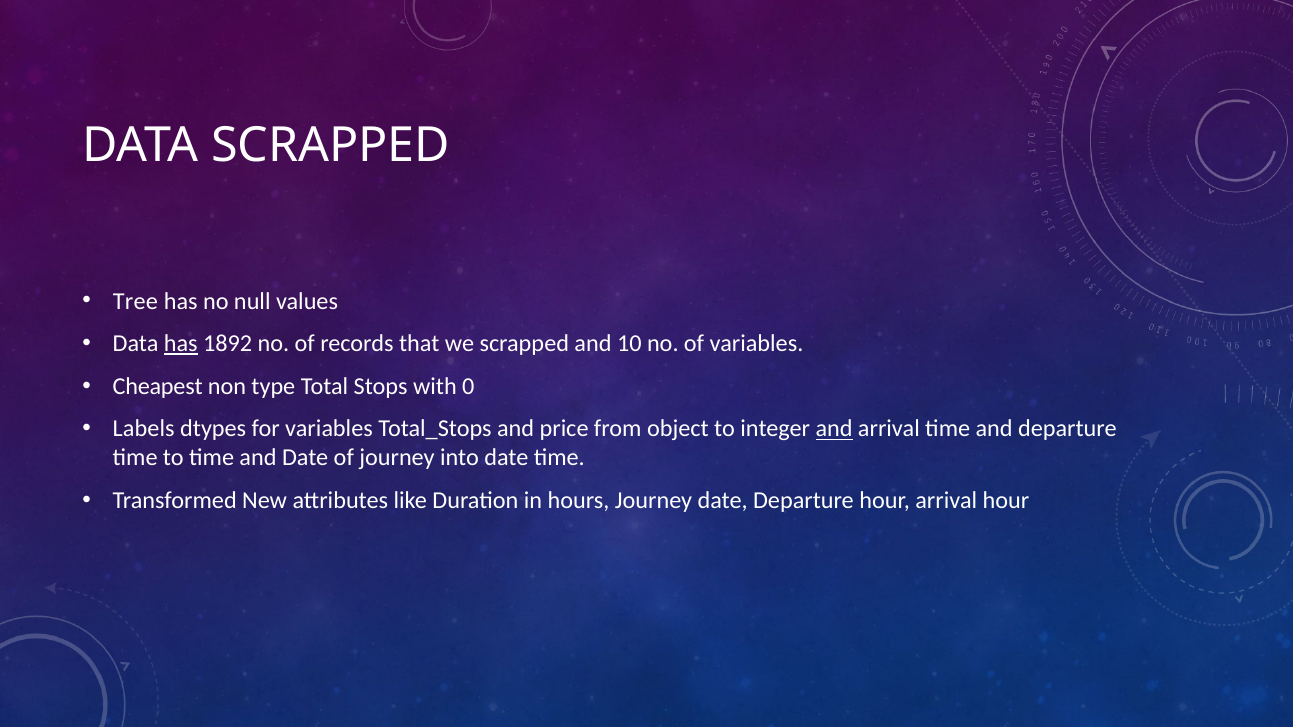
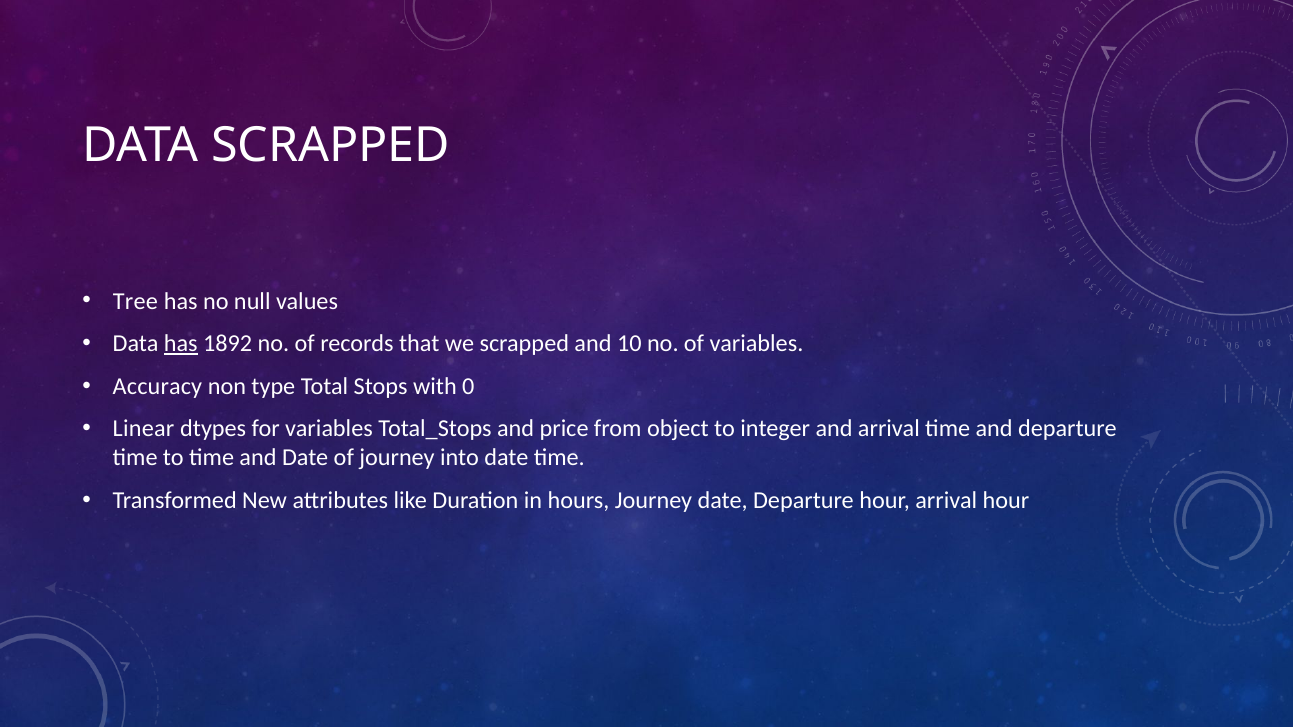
Cheapest: Cheapest -> Accuracy (157, 387)
Labels: Labels -> Linear (144, 429)
and underline: present -> none (834, 429)
